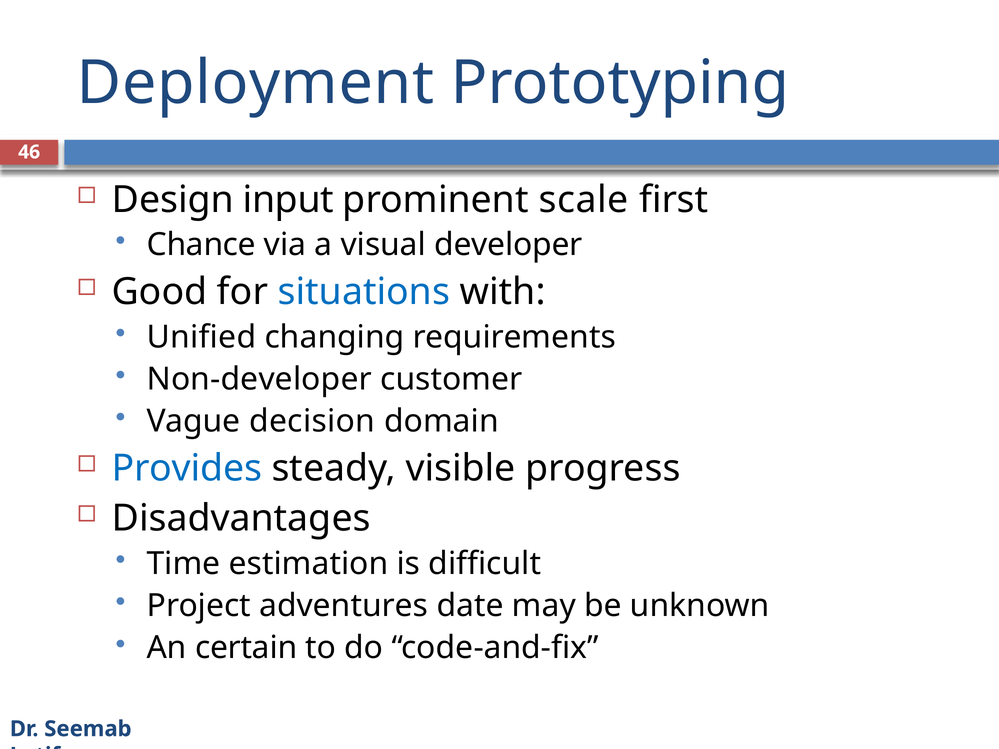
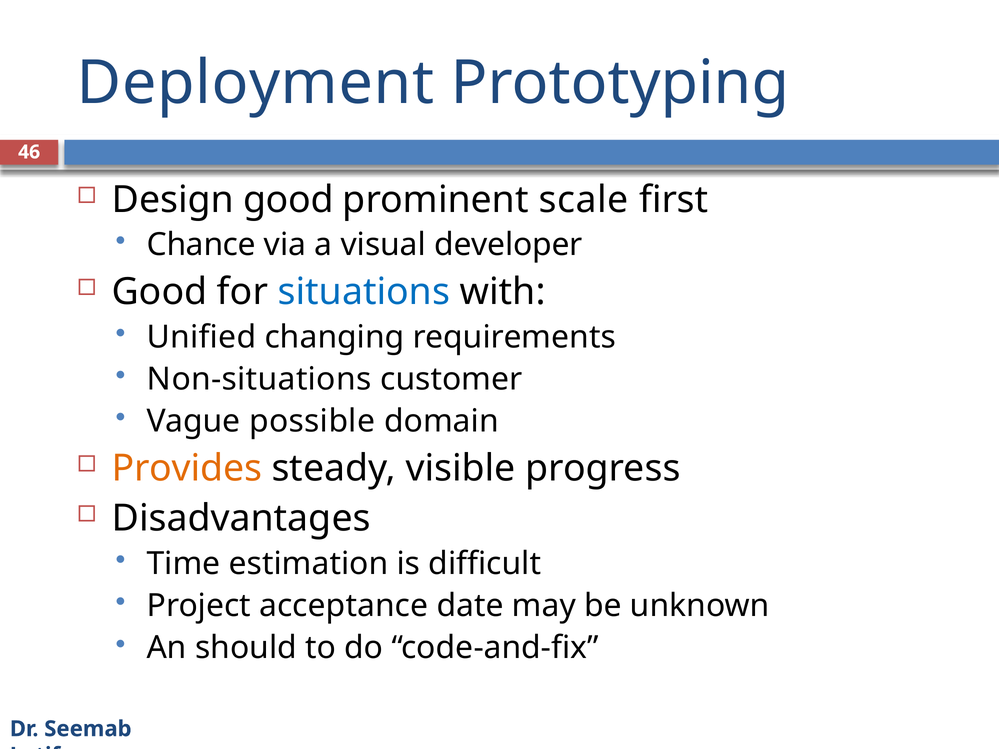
Design input: input -> good (288, 200)
Non-developer: Non-developer -> Non-situations (259, 379)
decision: decision -> possible (312, 421)
Provides colour: blue -> orange (187, 469)
adventures: adventures -> acceptance (344, 606)
certain: certain -> should (246, 648)
